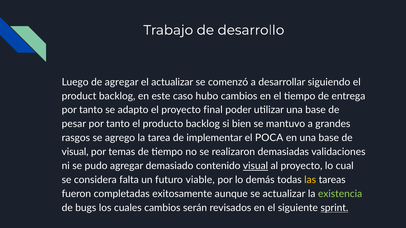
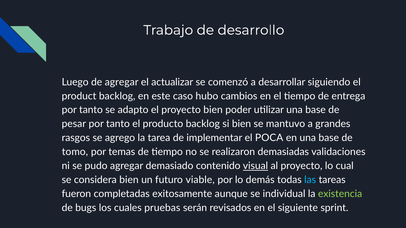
proyecto final: final -> bien (213, 110)
visual: visual -> tomo (75, 152)
considera falta: falta -> bien (129, 180)
las colour: yellow -> light blue (310, 180)
se actualizar: actualizar -> individual (284, 194)
cuales cambios: cambios -> pruebas (162, 208)
sprint underline: present -> none (334, 208)
